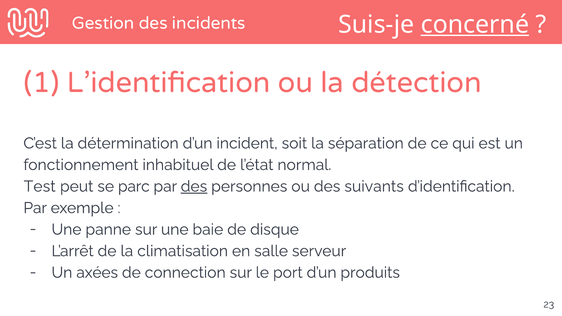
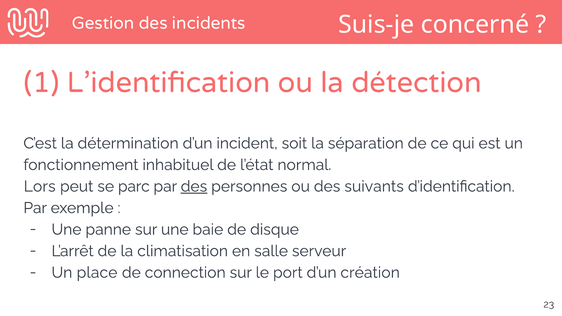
concerné underline: present -> none (475, 25)
Test: Test -> Lors (40, 186)
axées: axées -> place (97, 273)
produits: produits -> création (370, 273)
